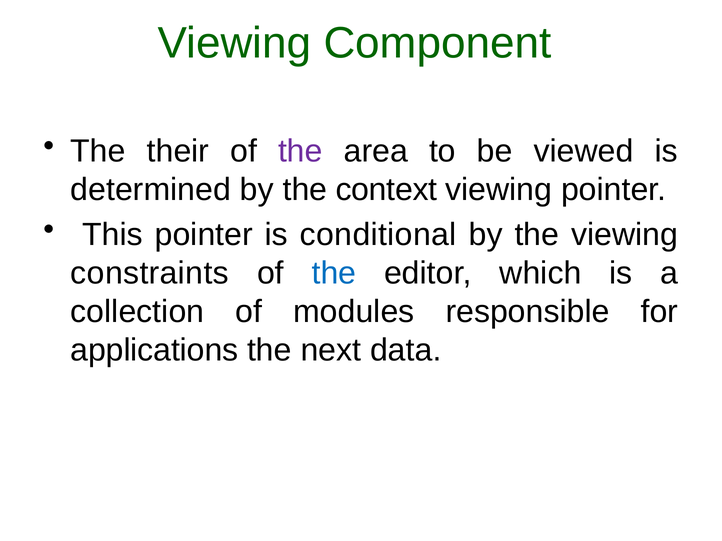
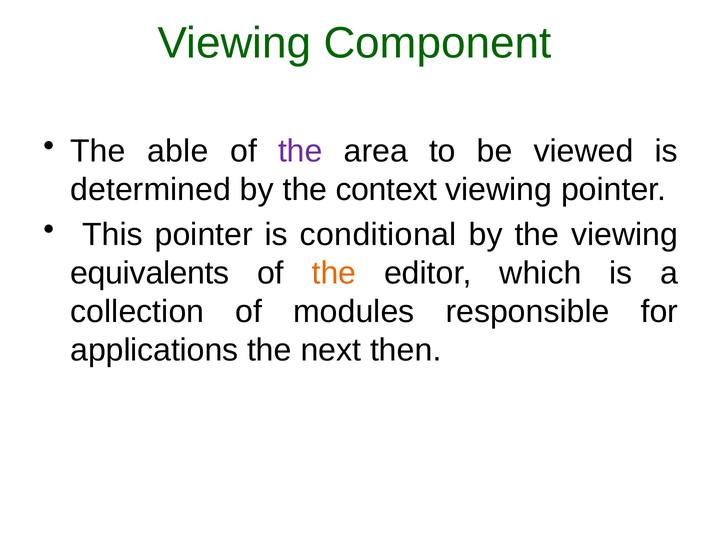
their: their -> able (178, 151)
constraints: constraints -> equivalents (150, 273)
the colour: blue -> orange (334, 273)
data: data -> then (406, 350)
